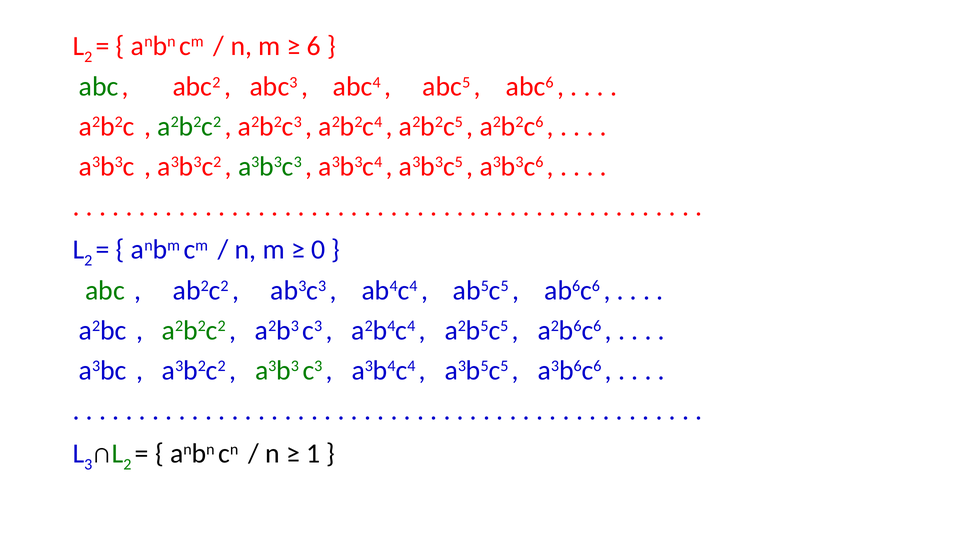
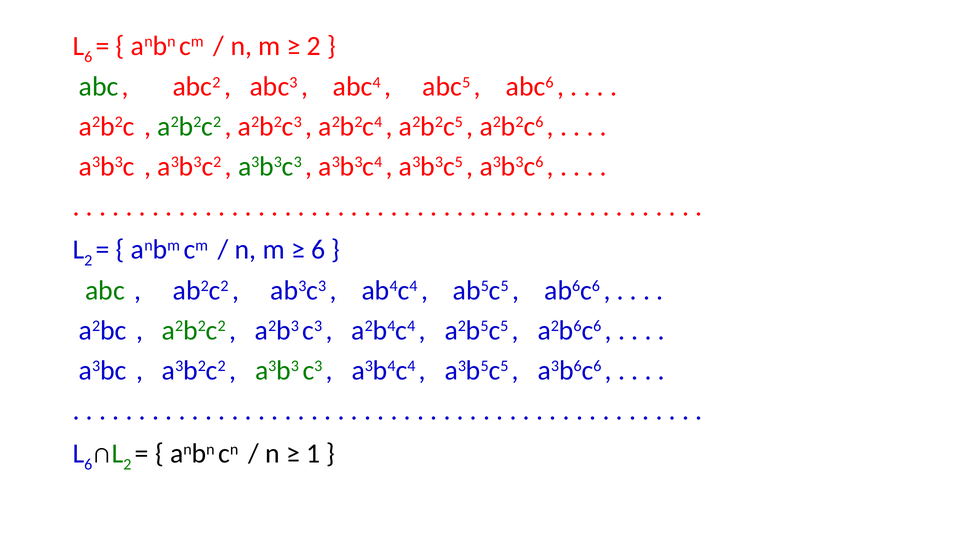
2: 2 -> 6 (88, 57)
6: 6 -> 2 (314, 46)
0: 0 -> 6 (318, 250)
3: 3 -> 6 (88, 465)
